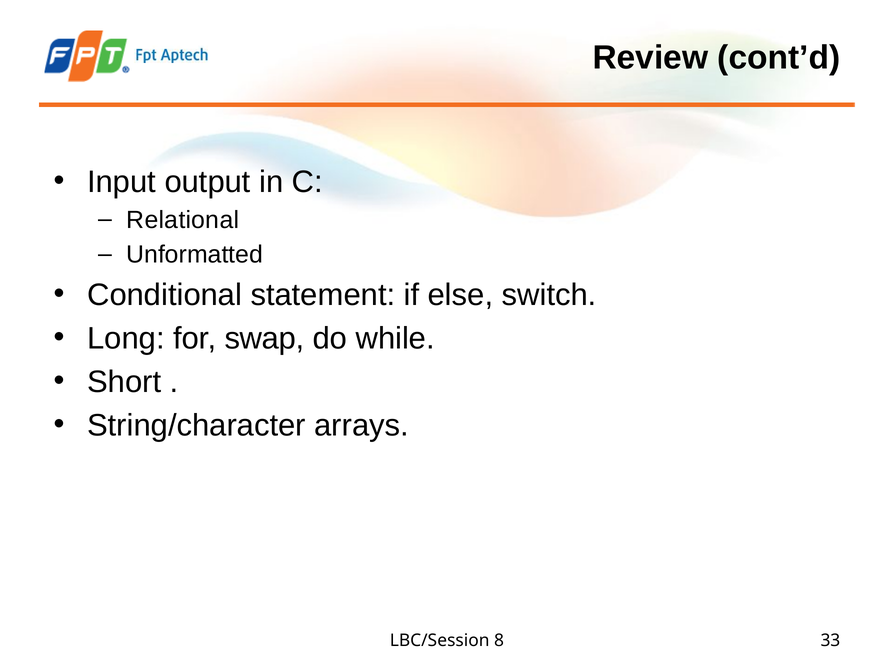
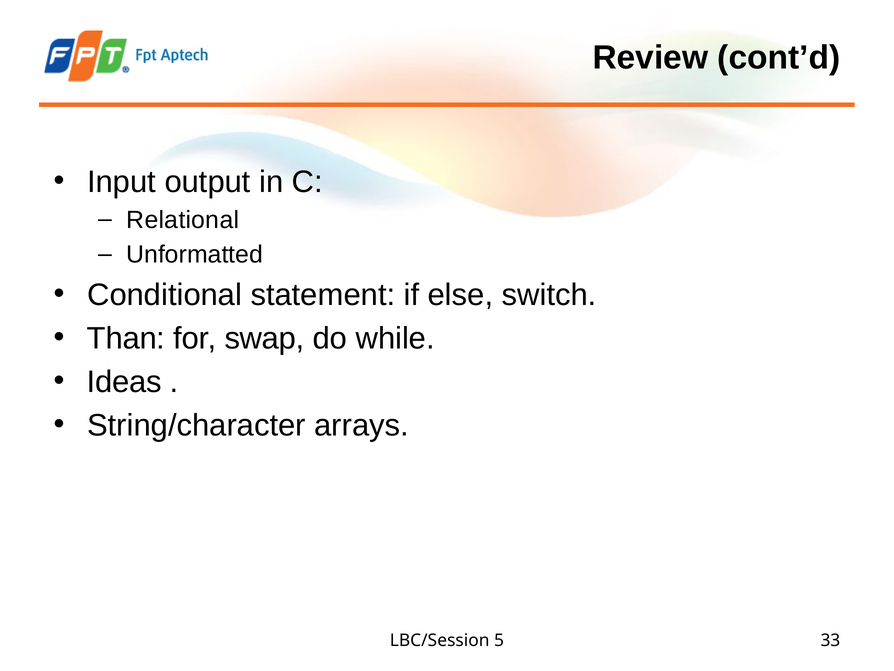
Long: Long -> Than (126, 338)
Short: Short -> Ideas (124, 382)
8: 8 -> 5 (499, 640)
